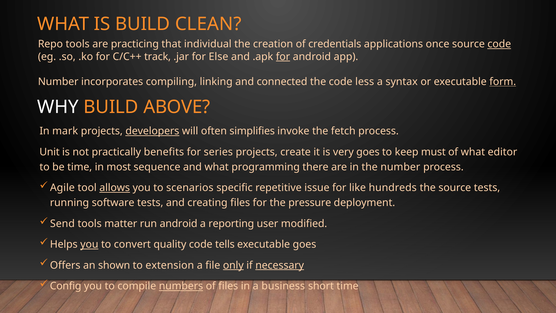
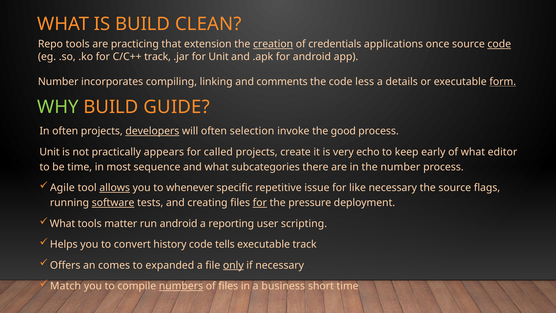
individual: individual -> extension (208, 44)
creation underline: none -> present (273, 44)
for Else: Else -> Unit (219, 57)
for underline: present -> none (283, 57)
connected: connected -> comments (282, 82)
syntax: syntax -> details (402, 82)
WHY colour: white -> light green (58, 107)
ABOVE: ABOVE -> GUIDE (177, 107)
In mark: mark -> often (65, 131)
simplifies: simplifies -> selection (252, 131)
fetch: fetch -> good (343, 131)
benefits: benefits -> appears (164, 152)
series: series -> called (218, 152)
very goes: goes -> echo (368, 152)
must: must -> early (433, 152)
programming: programming -> subcategories (266, 167)
scenarios: scenarios -> whenever (190, 188)
like hundreds: hundreds -> necessary (393, 188)
source tests: tests -> flags (487, 188)
software underline: none -> present (113, 203)
for underline: none -> present (260, 203)
Send: Send -> What (62, 223)
modified: modified -> scripting (304, 223)
you underline: present -> none (89, 244)
quality: quality -> history (170, 244)
executable goes: goes -> track (305, 244)
shown: shown -> comes (114, 265)
extension: extension -> expanded (170, 265)
necessary underline: present -> none (280, 265)
Config: Config -> Match (66, 286)
